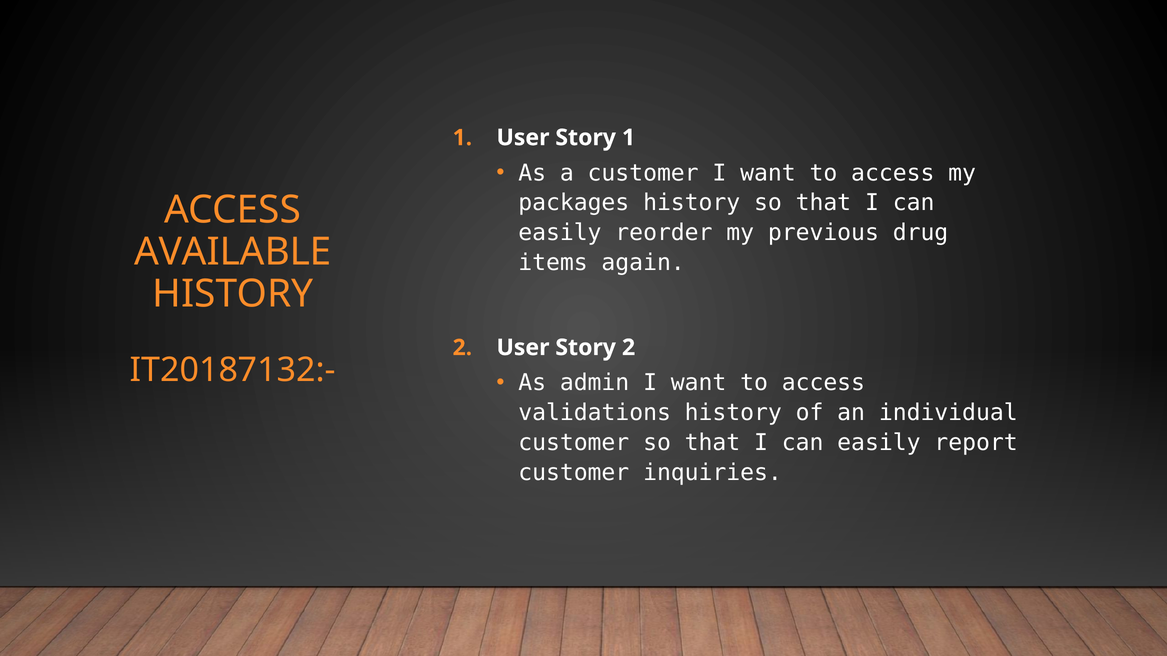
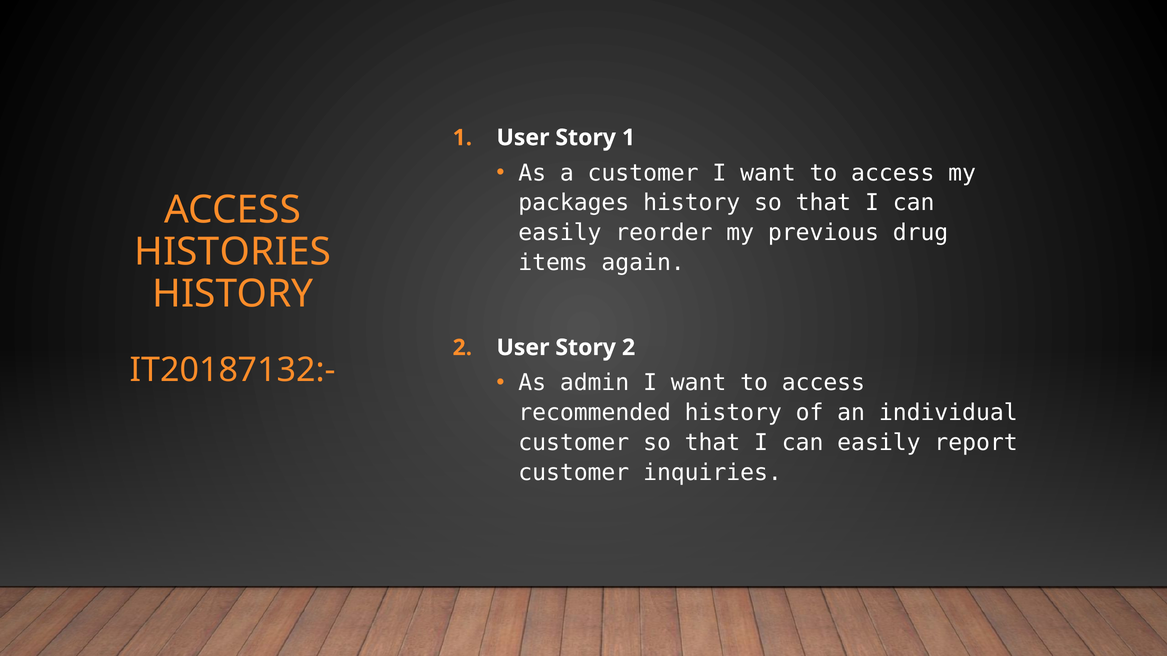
AVAILABLE: AVAILABLE -> HISTORIES (233, 252)
validations: validations -> recommended (595, 413)
